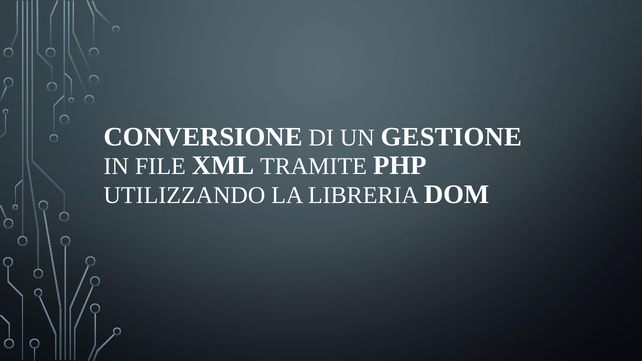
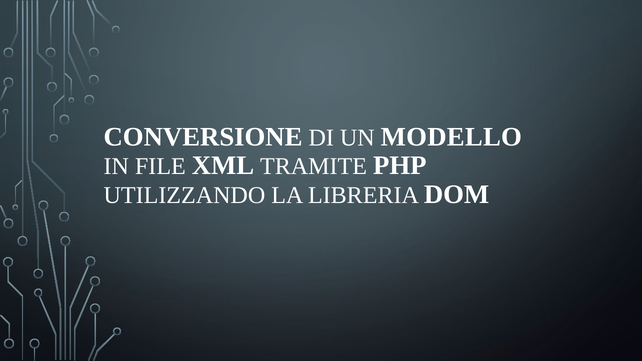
GESTIONE: GESTIONE -> MODELLO (451, 137)
